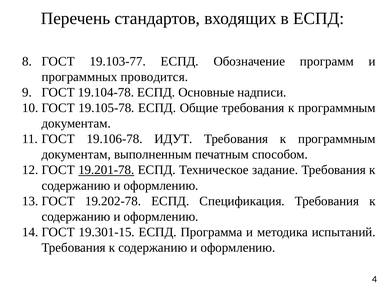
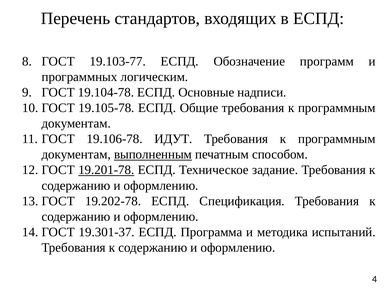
проводится: проводится -> логическим (154, 77)
выполненным underline: none -> present (153, 154)
19.301-15: 19.301-15 -> 19.301-37 (107, 232)
